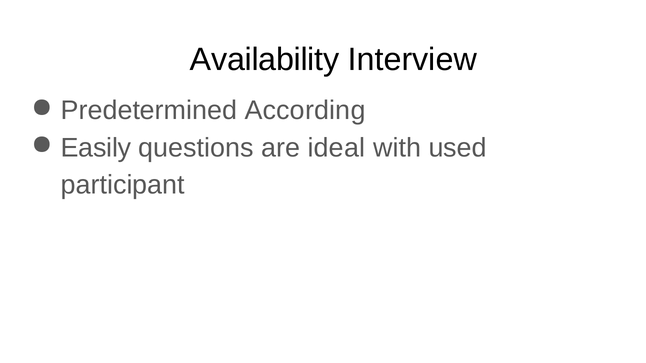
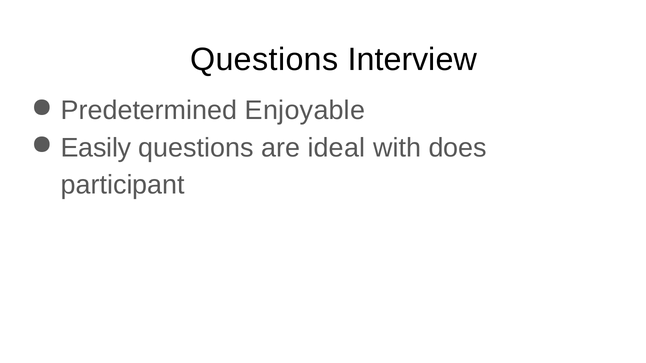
Availability: Availability -> Questions (264, 60)
According: According -> Enjoyable (305, 111)
used: used -> does (458, 148)
